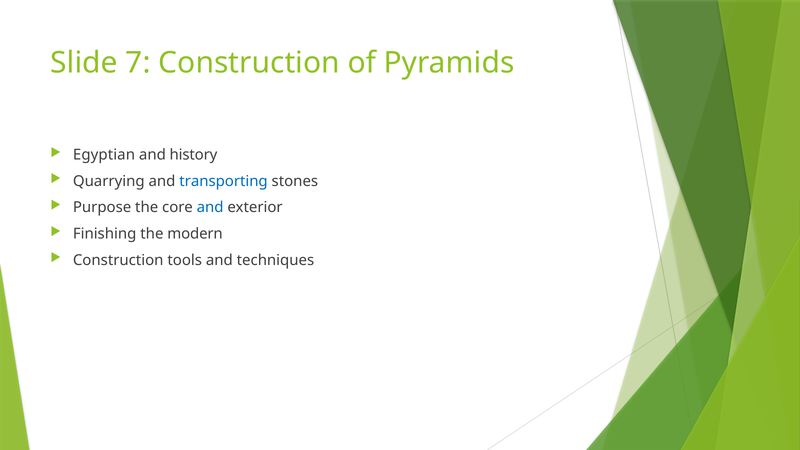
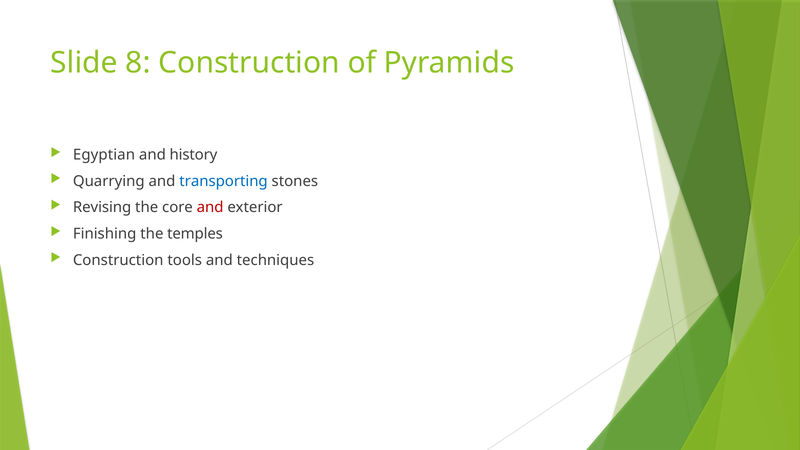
7: 7 -> 8 (138, 63)
Purpose: Purpose -> Revising (102, 208)
and colour: blue -> red (210, 208)
modern: modern -> temples (195, 234)
